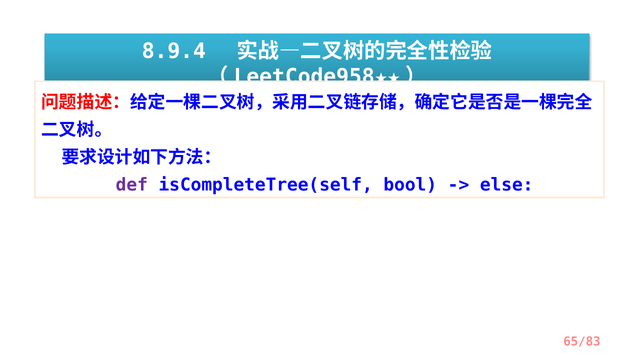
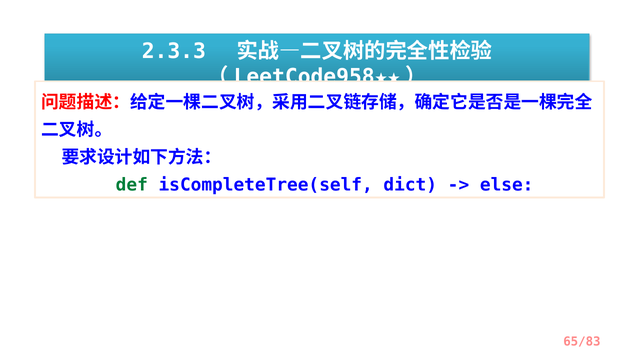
8.9.4: 8.9.4 -> 2.3.3 (174, 51)
def colour: purple -> green (132, 185)
bool: bool -> dict (410, 185)
